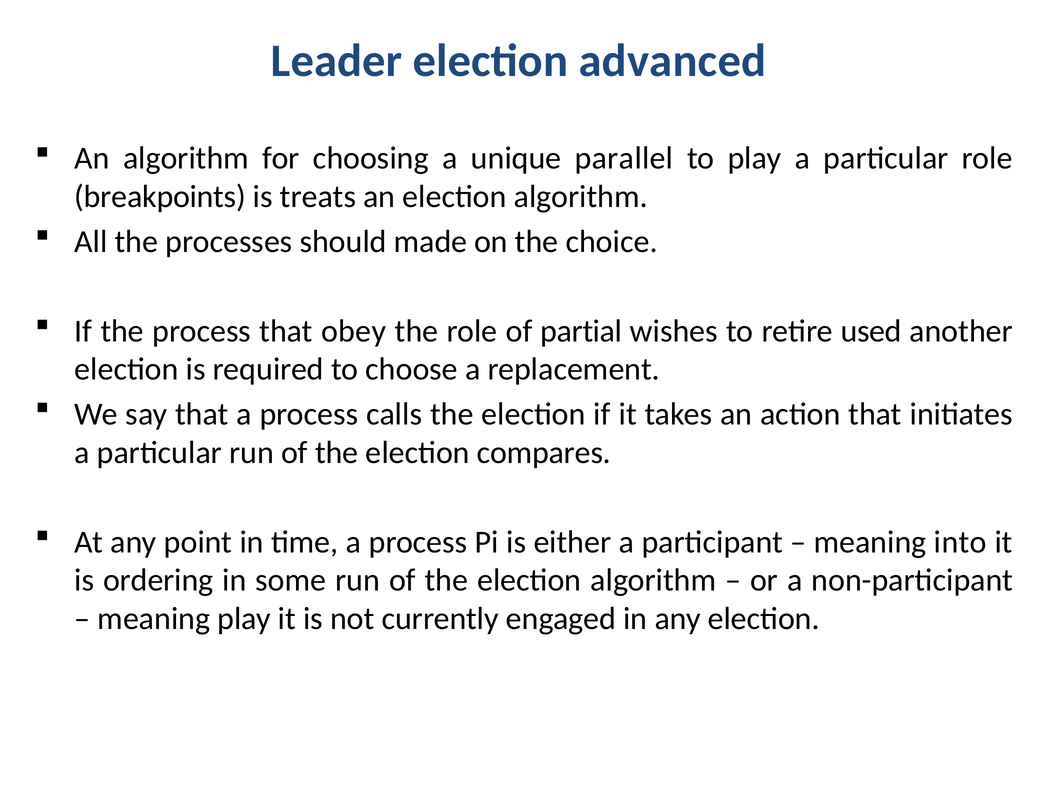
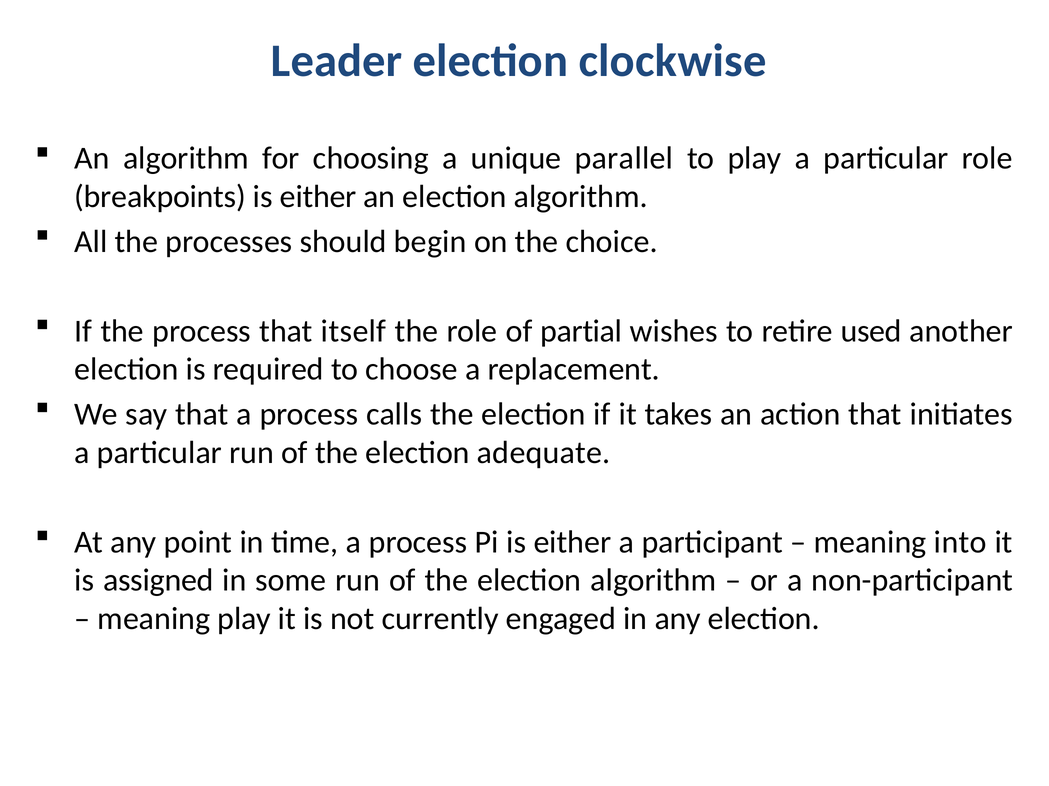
advanced: advanced -> clockwise (673, 61)
treats: treats -> either (318, 197)
made: made -> begin (430, 242)
obey: obey -> itself (354, 331)
compares: compares -> adequate (544, 453)
ordering: ordering -> assigned (158, 581)
